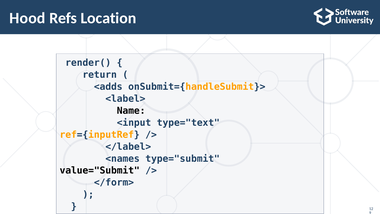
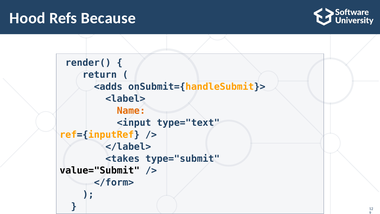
Location: Location -> Because (108, 18)
Name colour: black -> orange (131, 111)
<names: <names -> <takes (123, 158)
